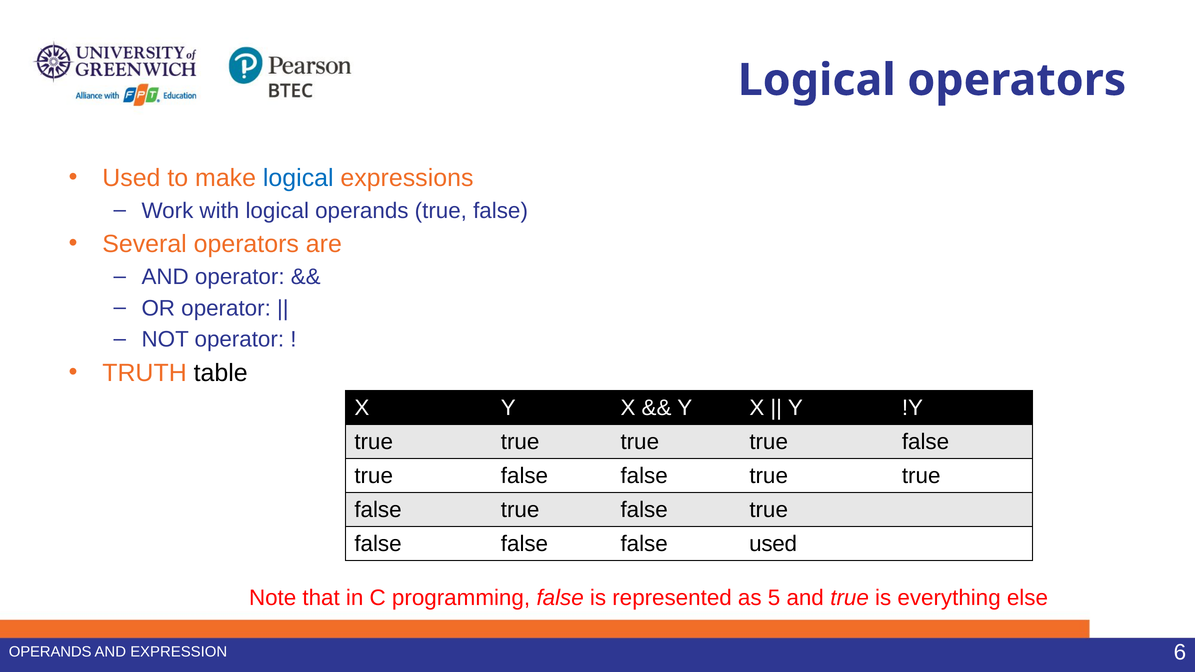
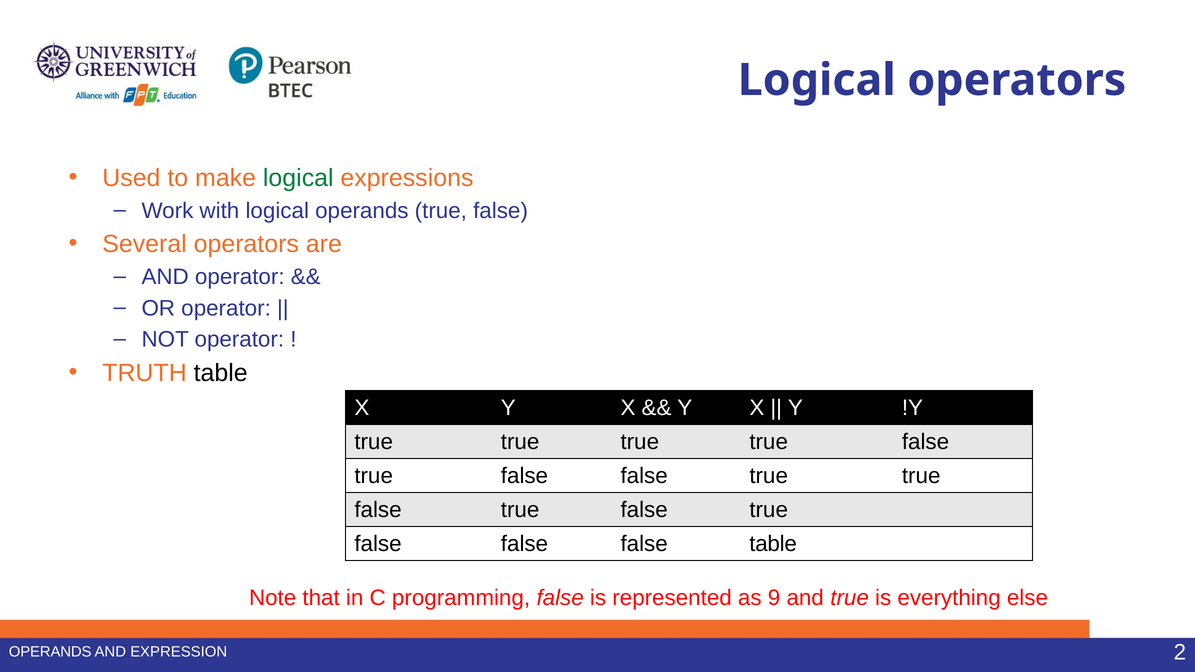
logical colour: blue -> green (298, 178)
false used: used -> table (773, 544)
5: 5 -> 9 (774, 598)
6: 6 -> 2 (1180, 653)
